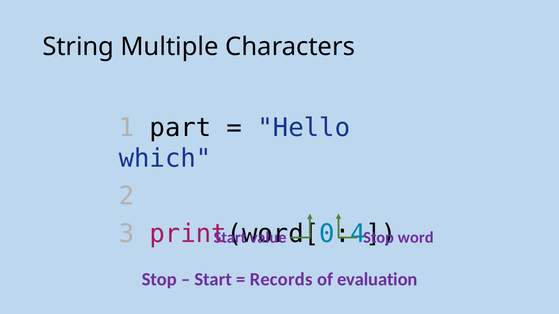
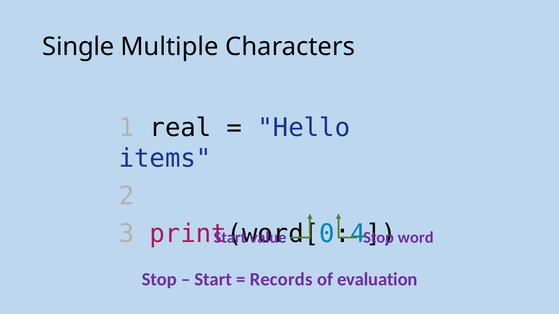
String: String -> Single (78, 47)
part: part -> real (180, 128)
which: which -> items (165, 158)
